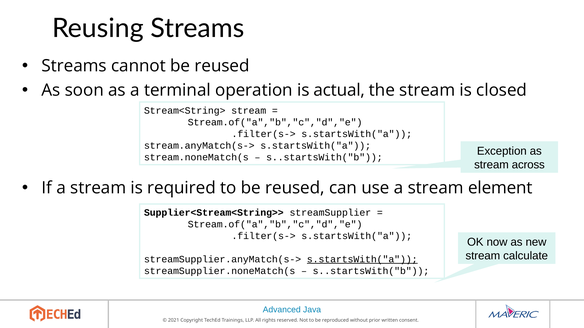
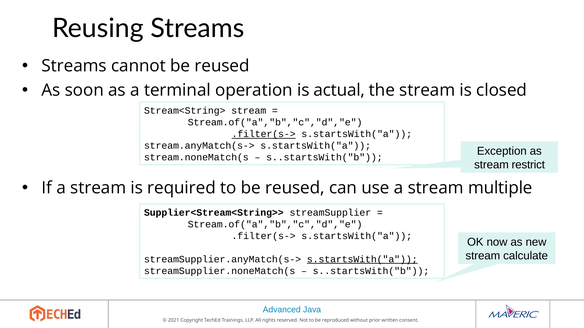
.filter(s-> underline: none -> present (264, 134)
across: across -> restrict (528, 165)
element: element -> multiple (500, 188)
